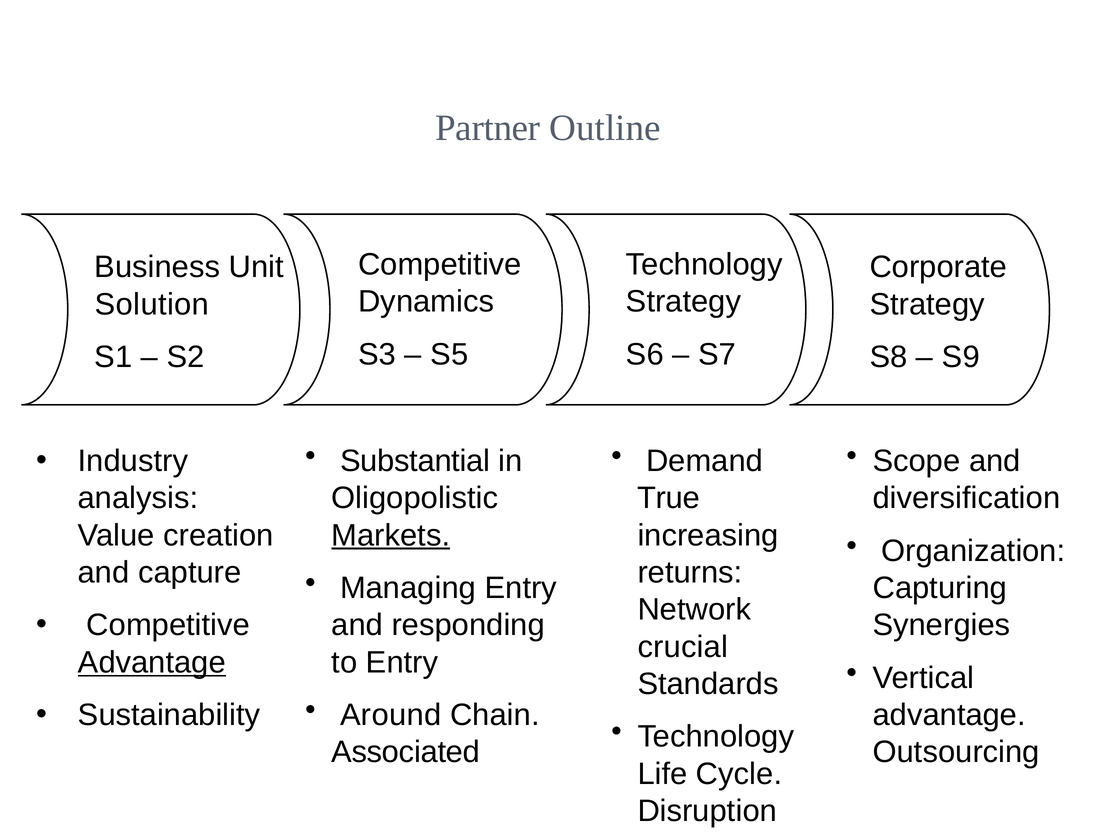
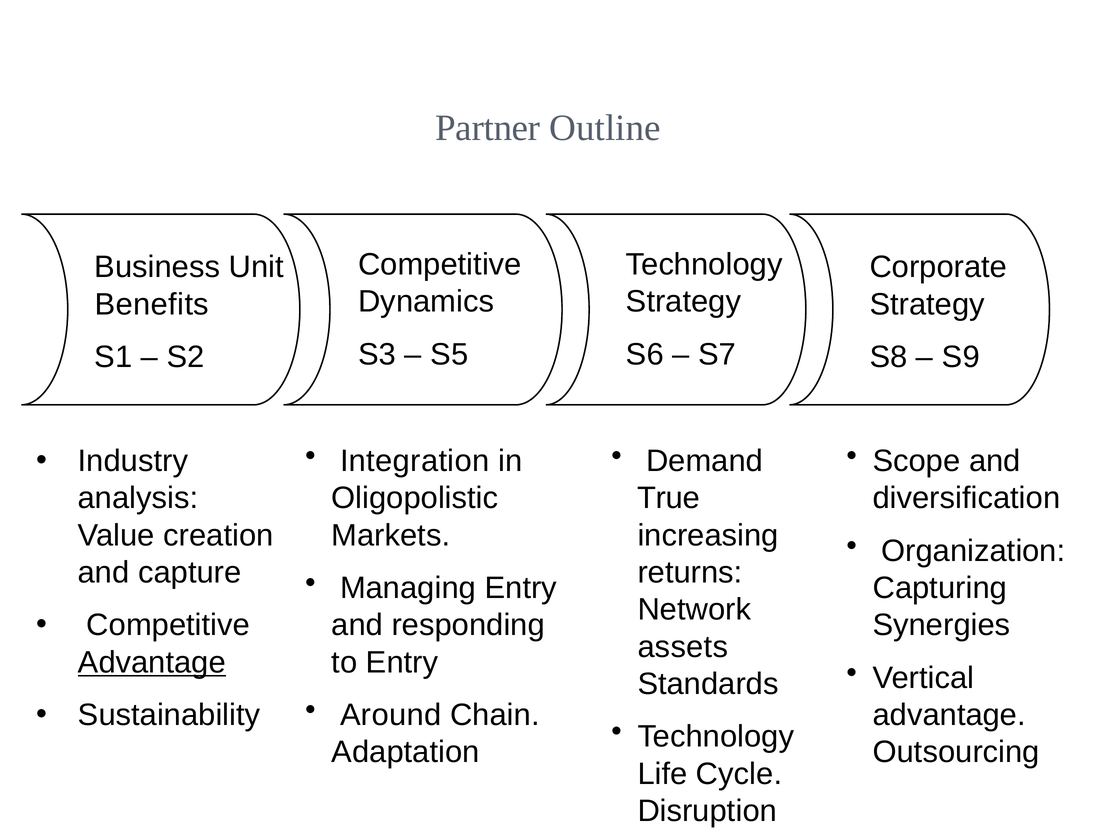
Solution: Solution -> Benefits (152, 304)
Substantial: Substantial -> Integration (415, 461)
Markets underline: present -> none (391, 535)
crucial: crucial -> assets (683, 647)
Associated: Associated -> Adaptation (405, 752)
